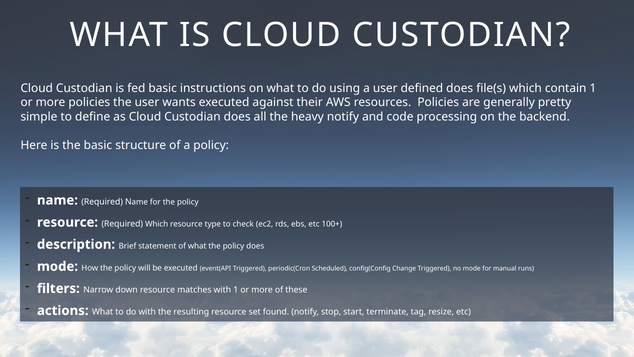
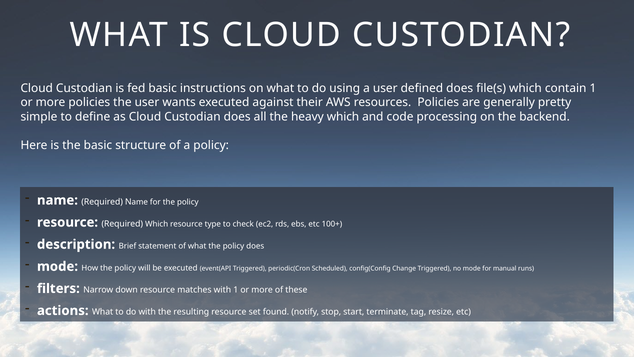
heavy notify: notify -> which (343, 117)
